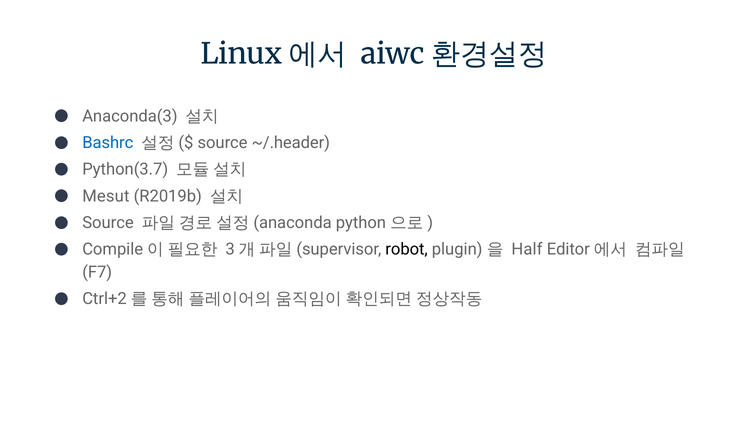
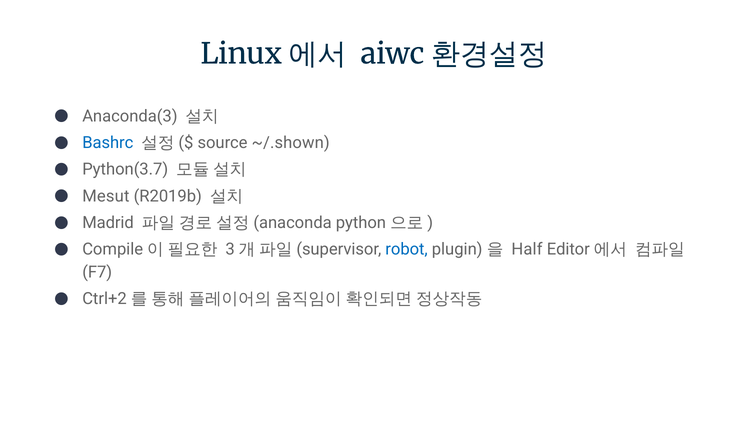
~/.header: ~/.header -> ~/.shown (291, 143)
Source: Source -> Madrid (108, 223)
robot colour: black -> blue (407, 249)
